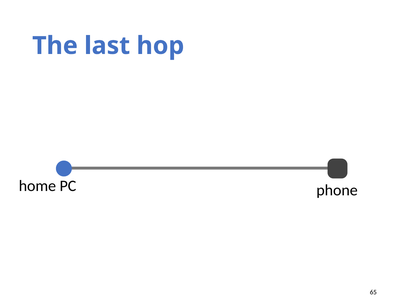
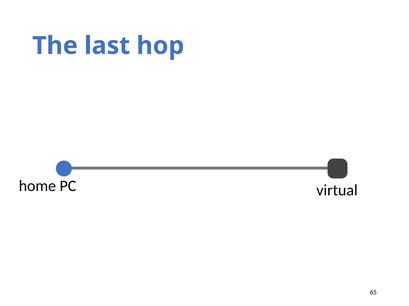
phone: phone -> virtual (337, 191)
